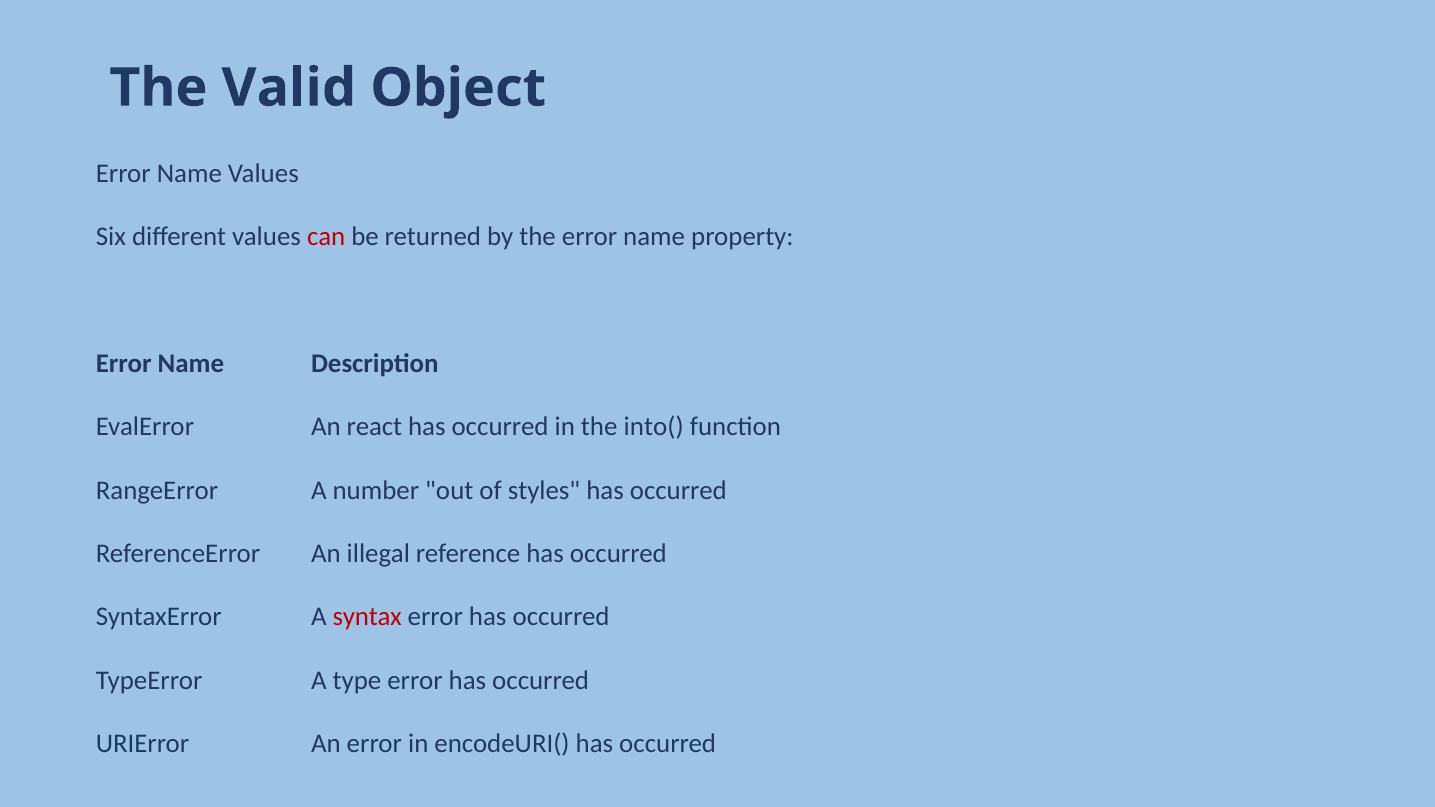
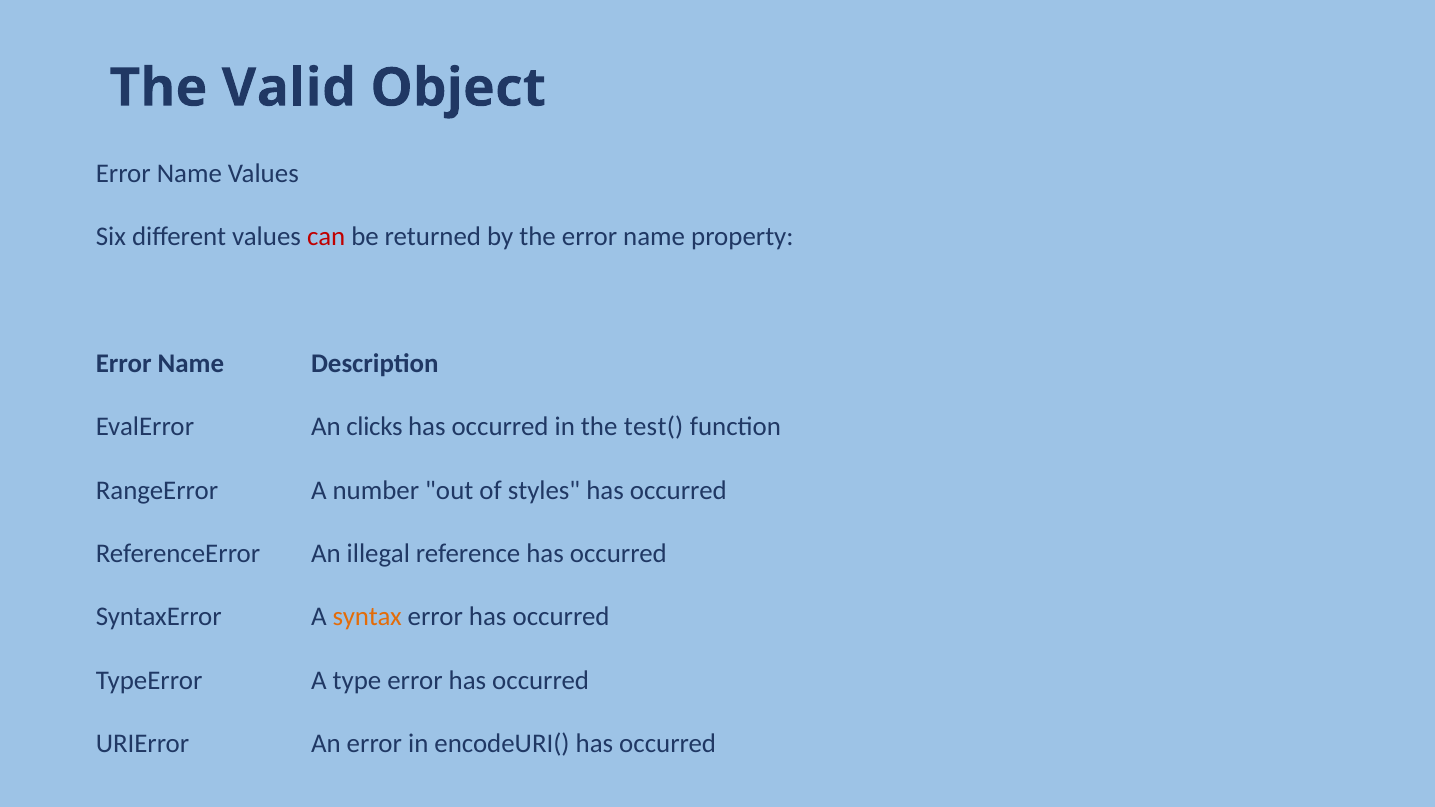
react: react -> clicks (375, 427)
into(: into( -> test( (654, 427)
syntax colour: red -> orange (367, 617)
